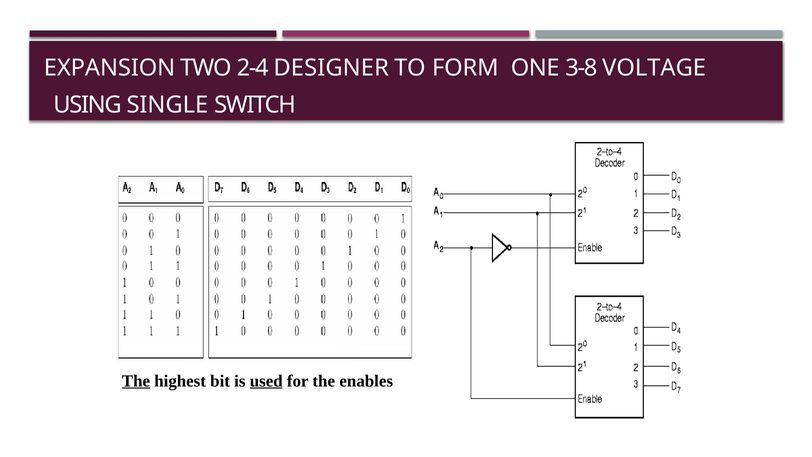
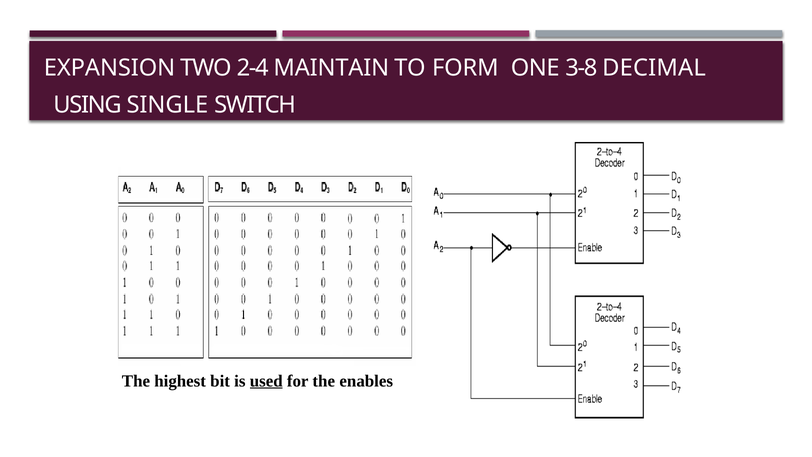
DESIGNER: DESIGNER -> MAINTAIN (331, 68)
VOLTAGE: VOLTAGE -> DECIMAL (654, 68)
The underline: present -> none (136, 381)
